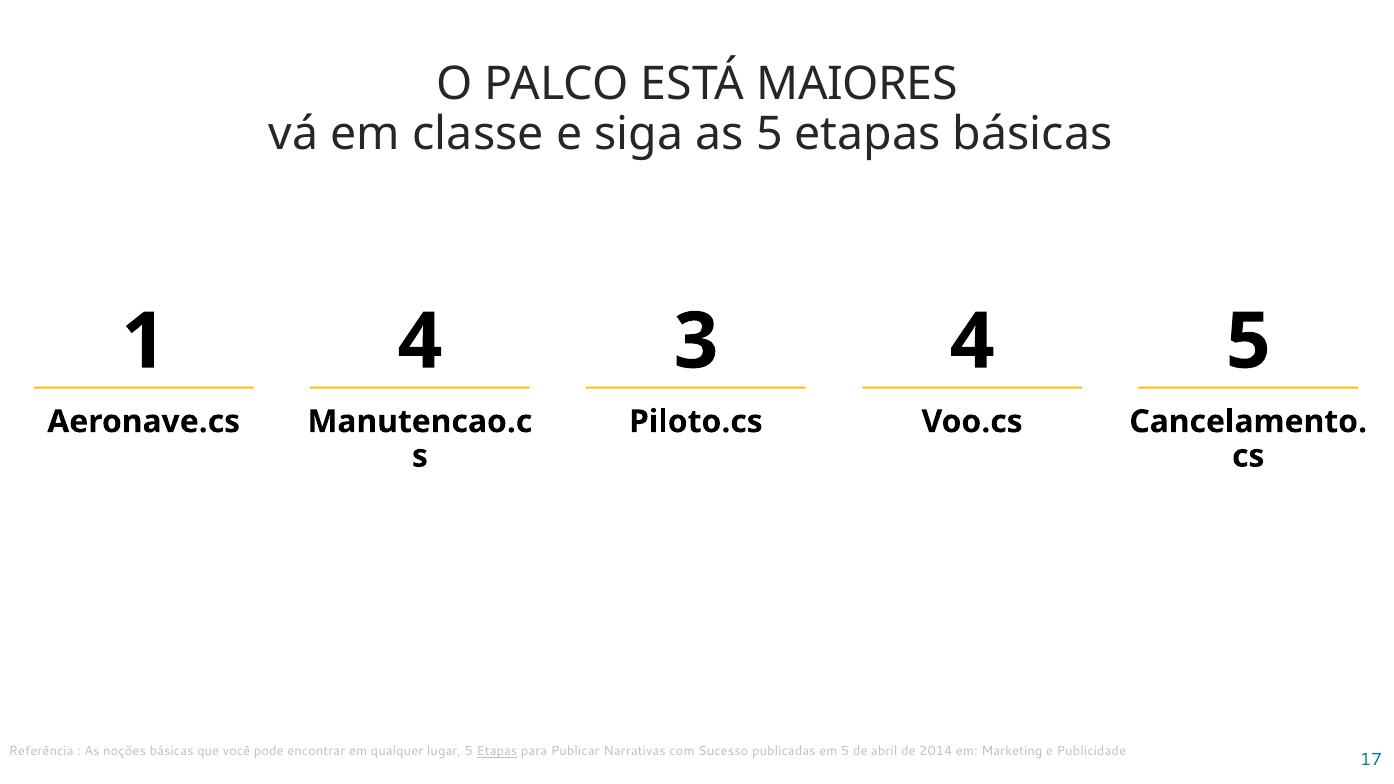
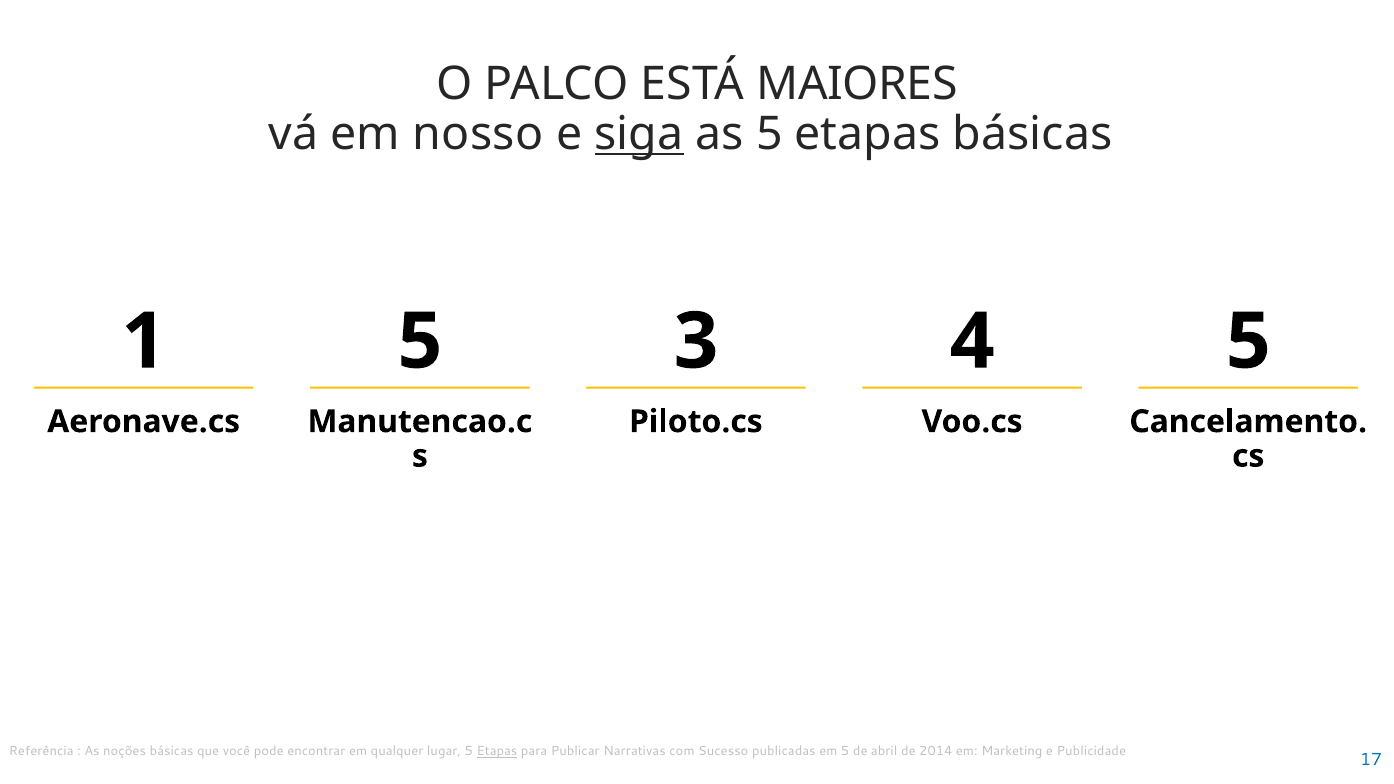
classe: classe -> nosso (478, 134)
siga underline: none -> present (639, 134)
1 4: 4 -> 5 (420, 342)
